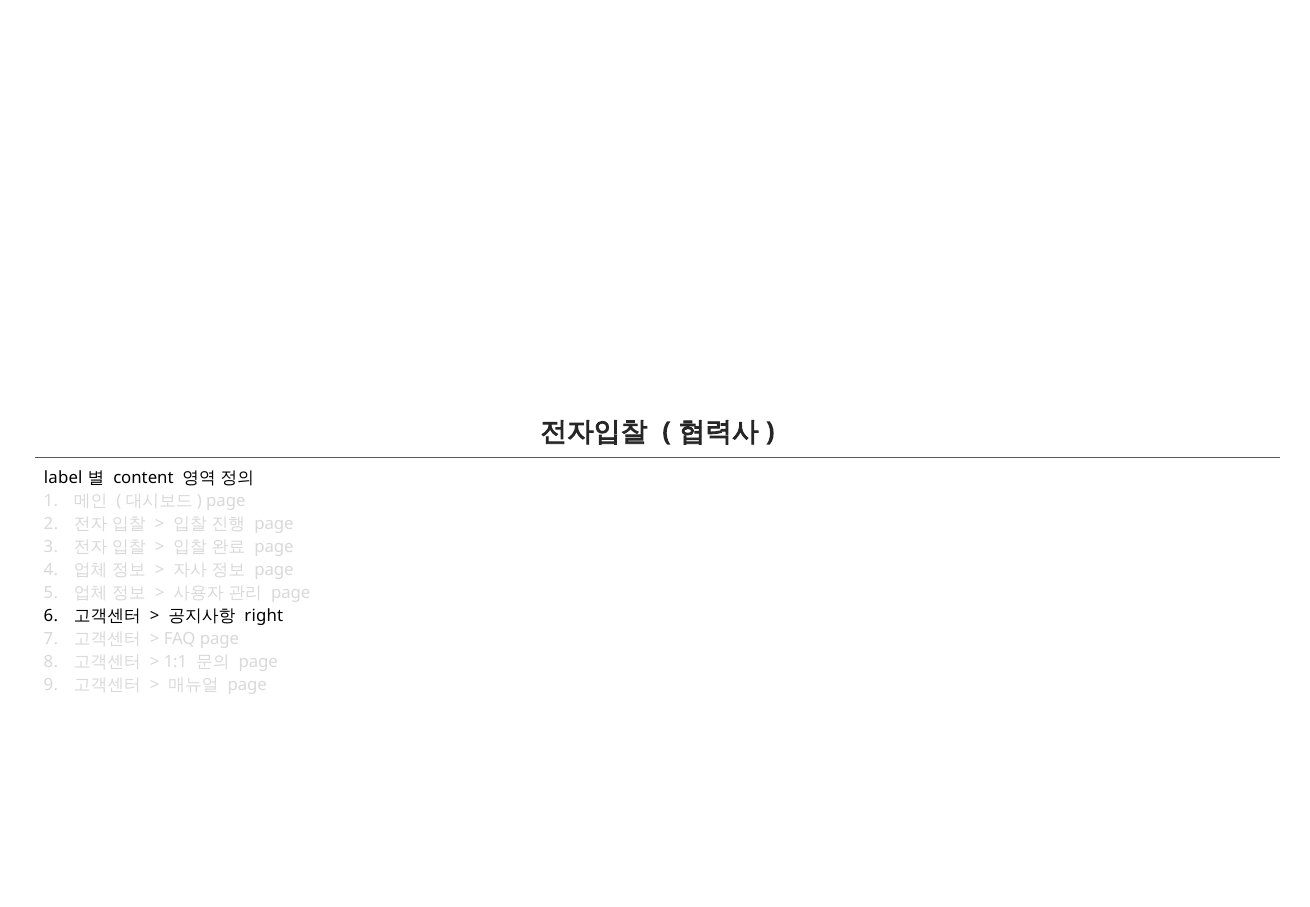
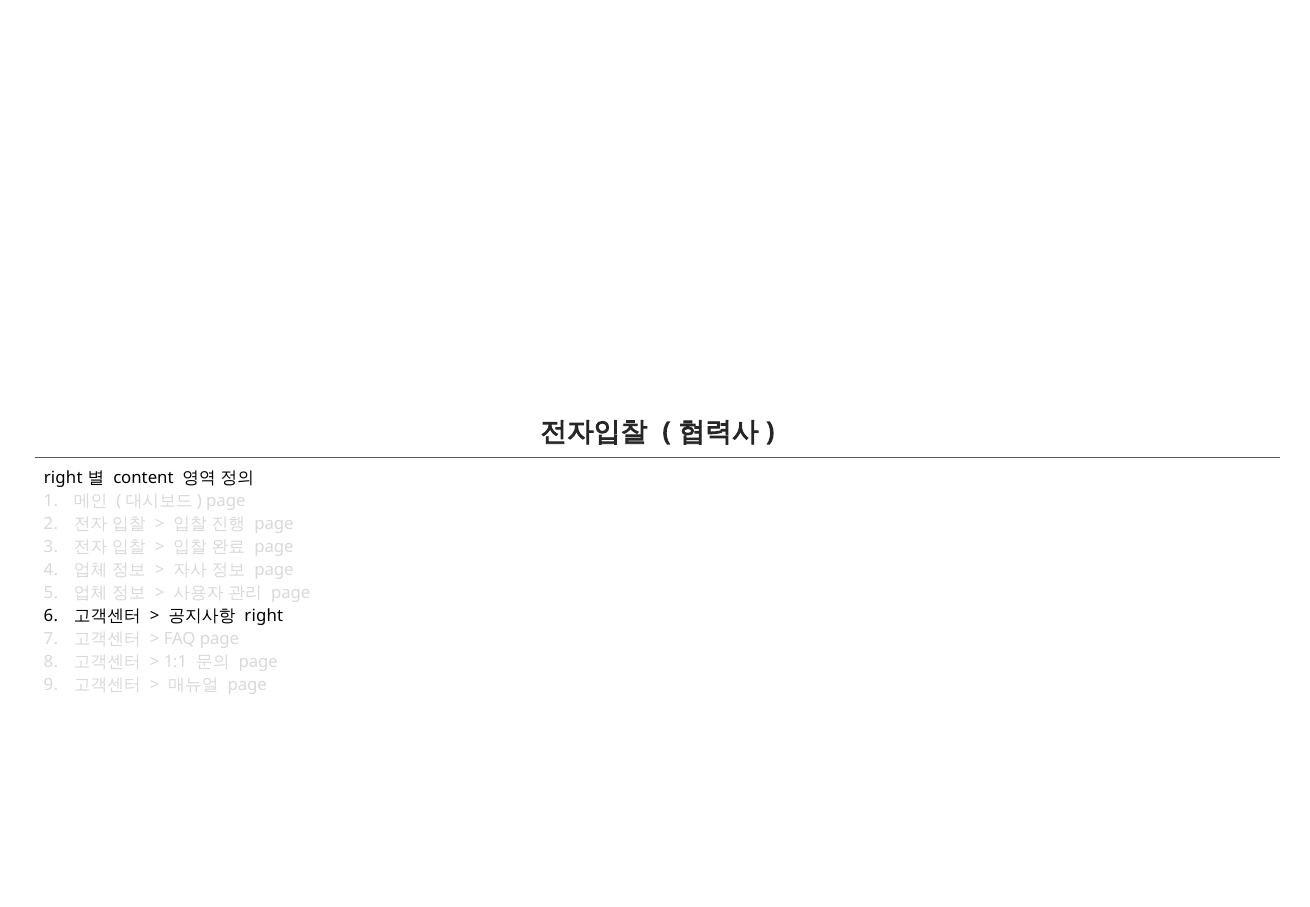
label: label -> right (63, 477)
